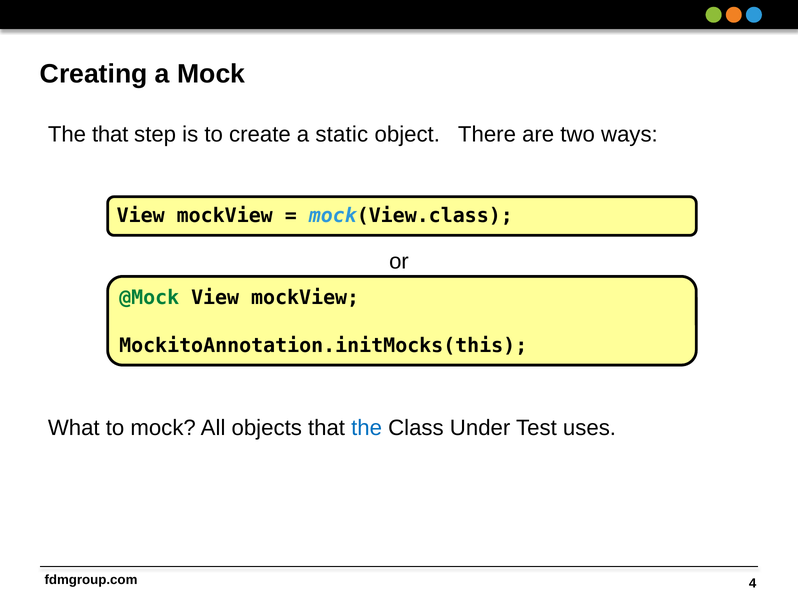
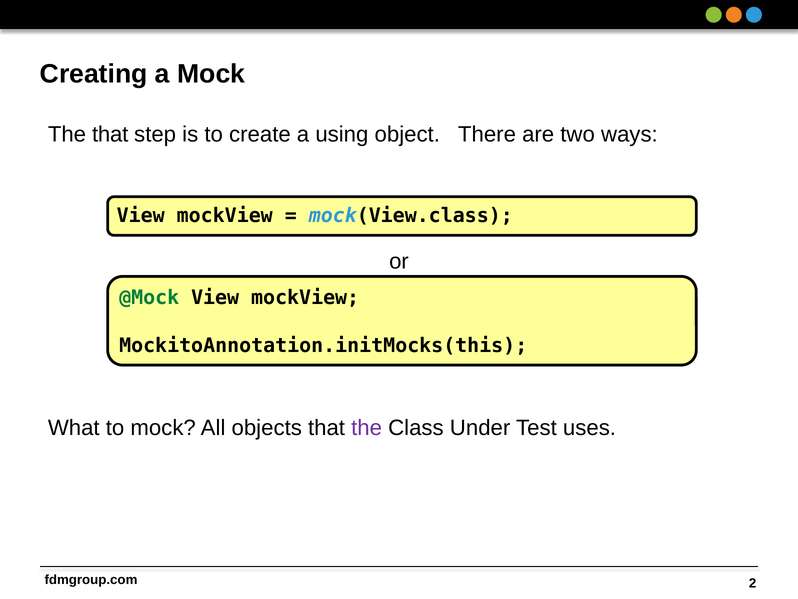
static: static -> using (342, 135)
the colour: blue -> purple (367, 427)
4: 4 -> 2 (753, 583)
